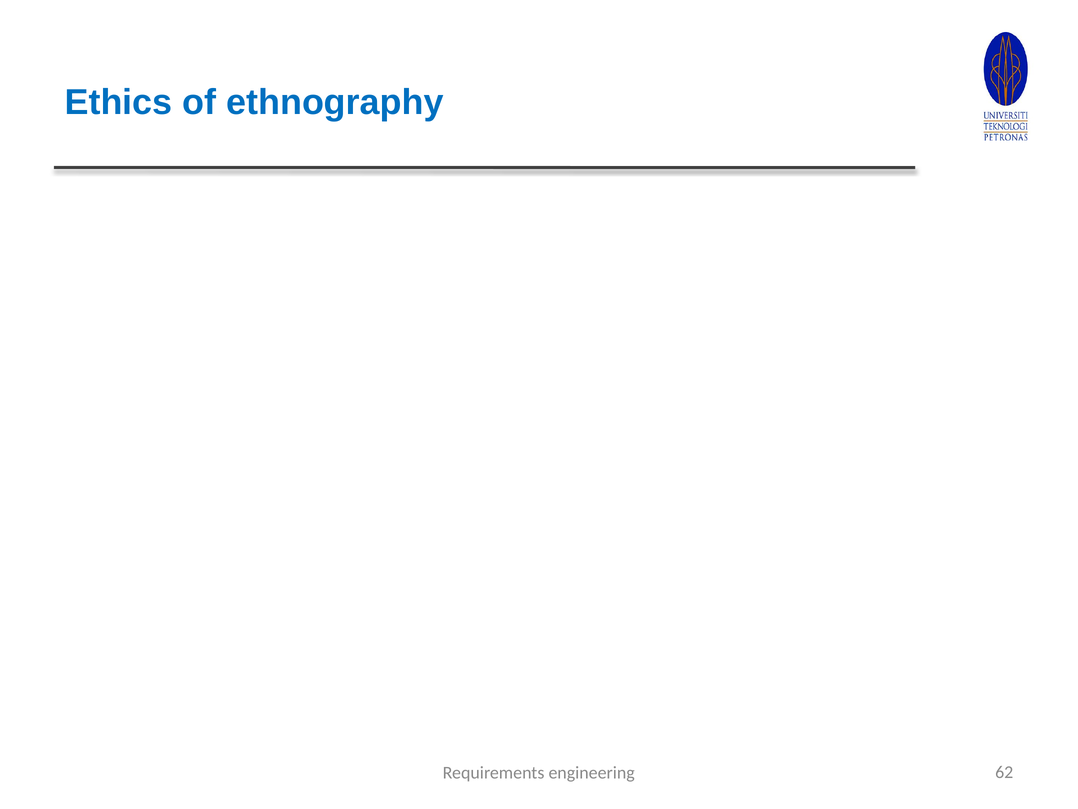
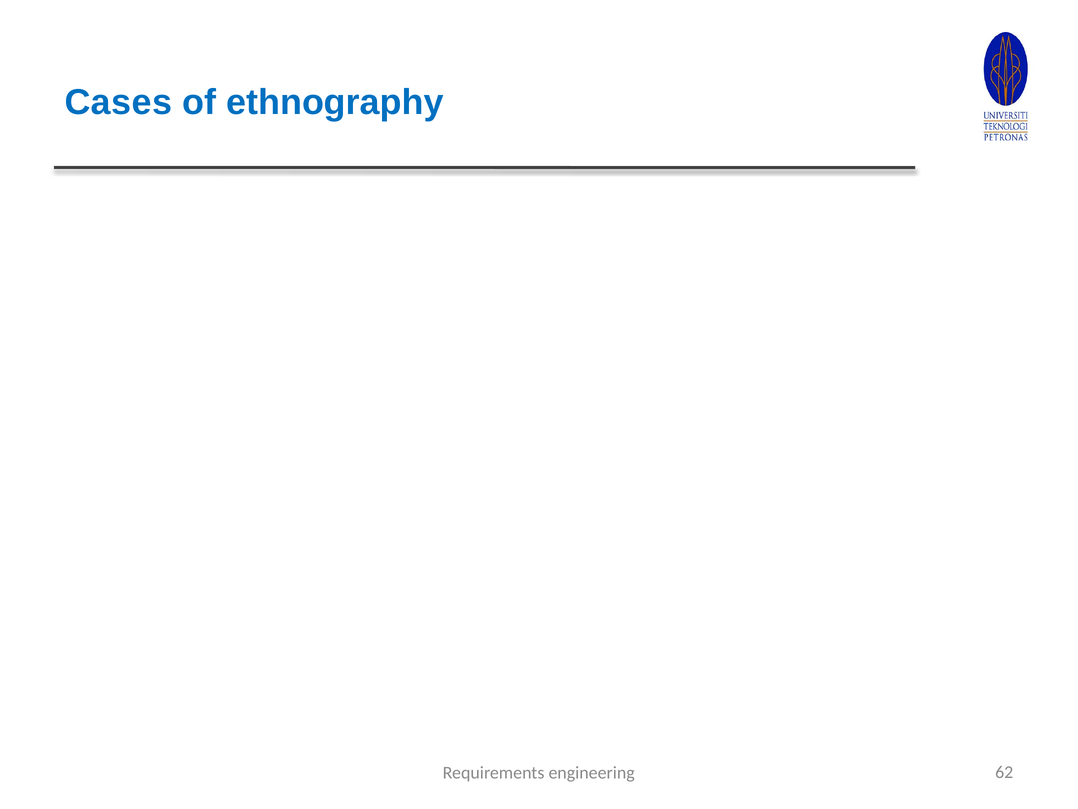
Ethics: Ethics -> Cases (118, 102)
